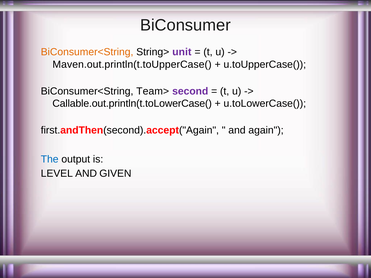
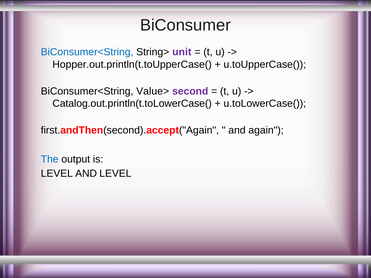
BiConsumer<String colour: orange -> blue (87, 52)
Maven.out.println(t.toUpperCase(: Maven.out.println(t.toUpperCase( -> Hopper.out.println(t.toUpperCase( (132, 64)
Team>: Team> -> Value> (153, 91)
Callable.out.println(t.toLowerCase(: Callable.out.println(t.toLowerCase( -> Catalog.out.println(t.toLowerCase( (132, 104)
AND GIVEN: GIVEN -> LEVEL (115, 174)
